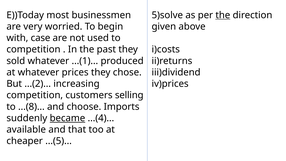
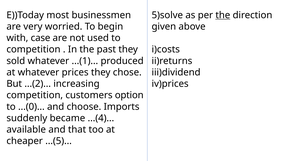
selling: selling -> option (129, 95)
...(8: ...(8 -> ...(0 (31, 107)
became underline: present -> none (67, 118)
